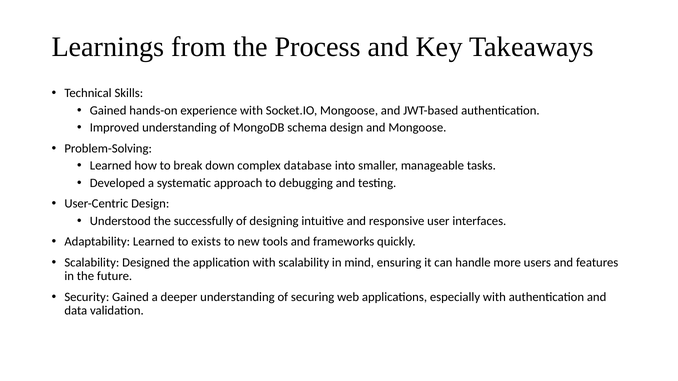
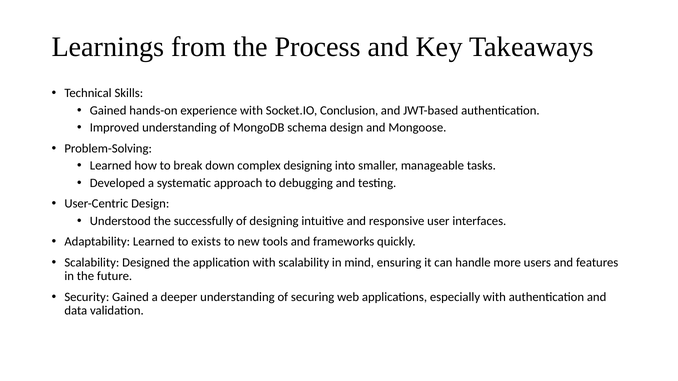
Socket.IO Mongoose: Mongoose -> Conclusion (349, 111)
complex database: database -> designing (308, 166)
